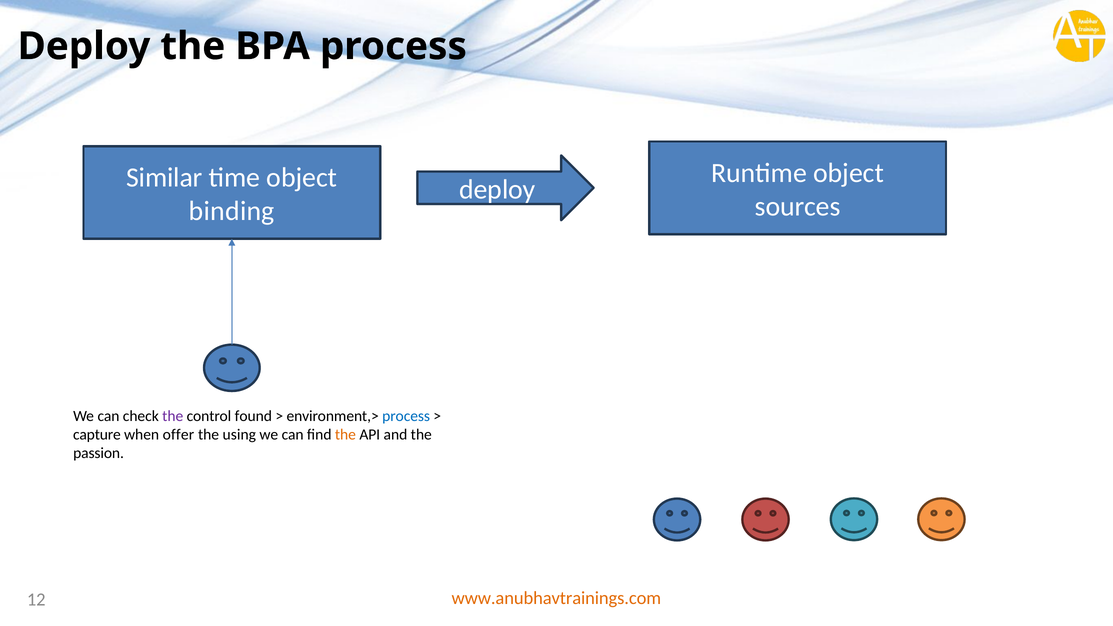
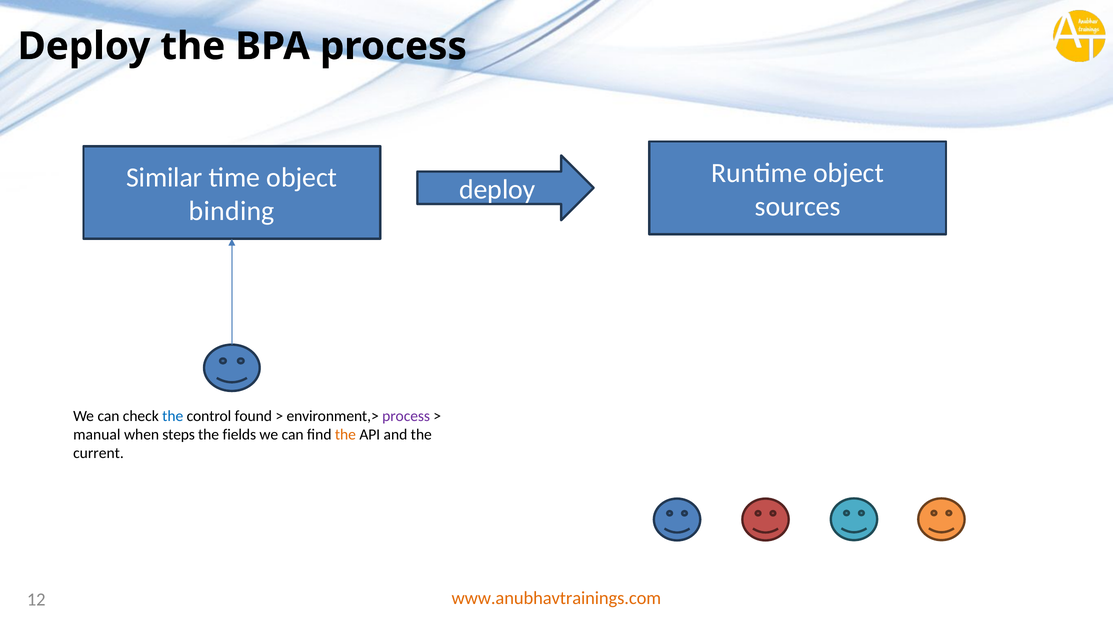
the colour: purple -> blue (173, 416)
process colour: blue -> purple (406, 416)
capture: capture -> manual (97, 435)
offer: offer -> steps (179, 435)
using: using -> fields (239, 435)
passion: passion -> current (98, 453)
